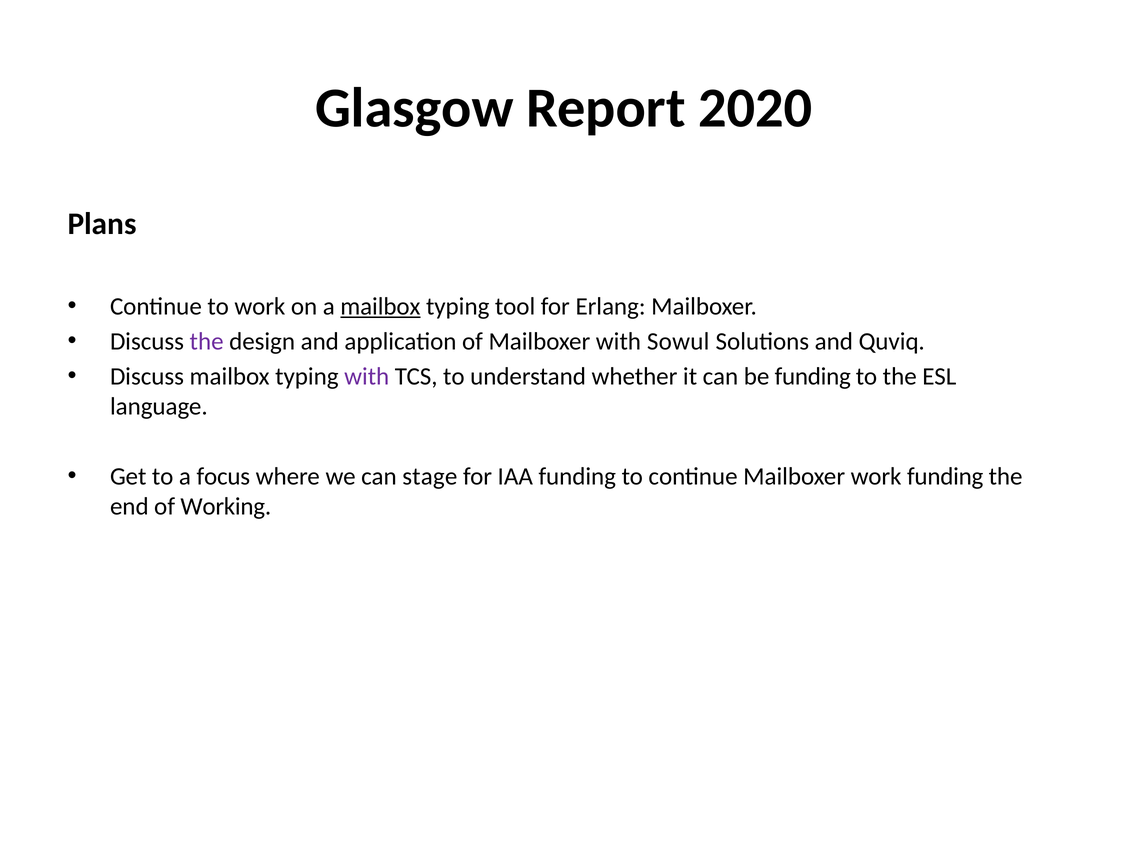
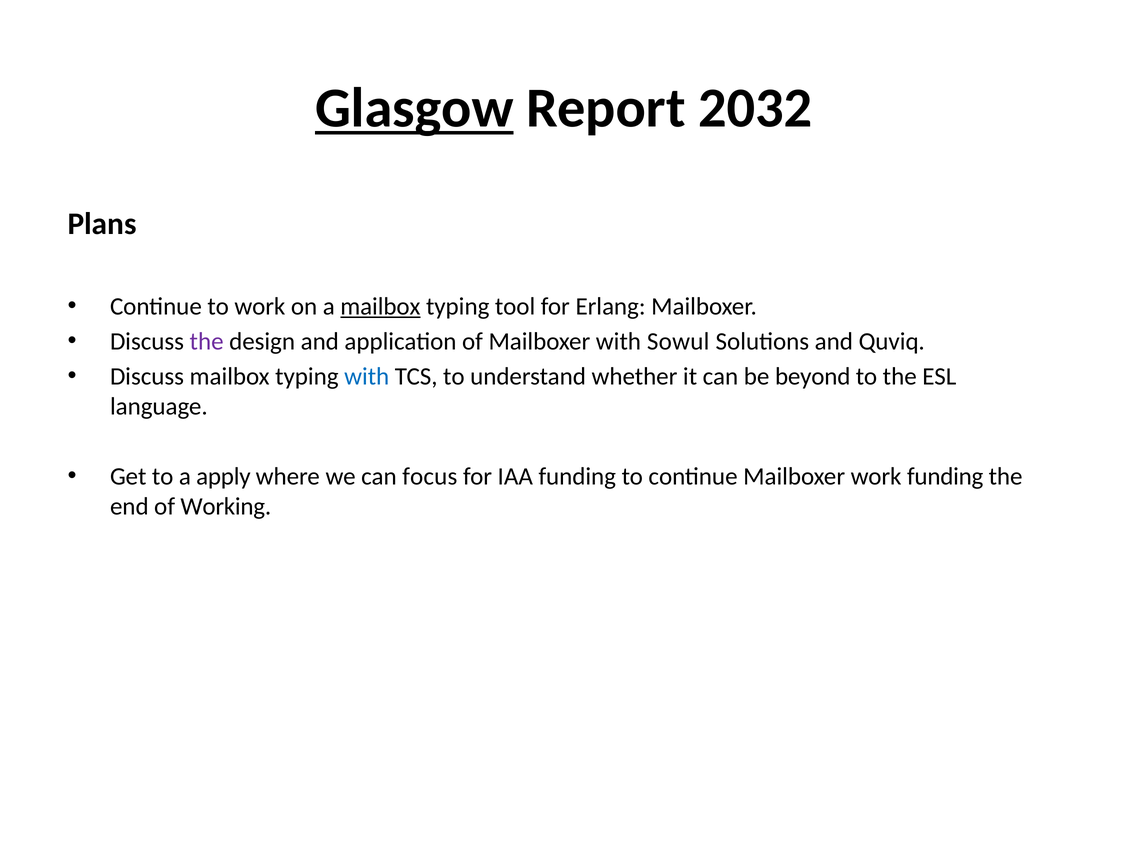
Glasgow underline: none -> present (414, 108)
2020: 2020 -> 2032 (755, 108)
with colour: purple -> blue (367, 376)
be funding: funding -> beyond (813, 376)
focus: focus -> apply (223, 477)
stage: stage -> focus (430, 477)
